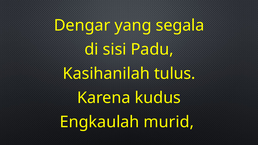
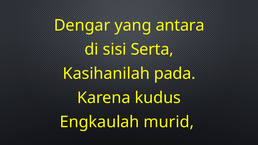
segala: segala -> antara (180, 25)
Padu: Padu -> Serta (152, 49)
tulus: tulus -> pada (175, 74)
